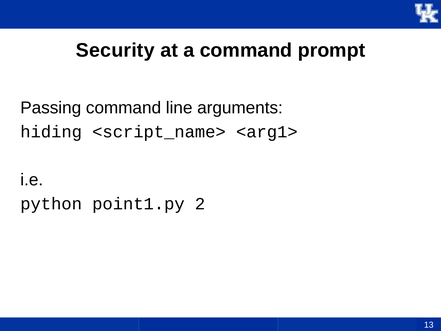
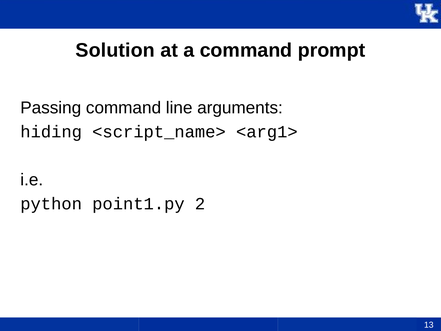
Security: Security -> Solution (115, 50)
